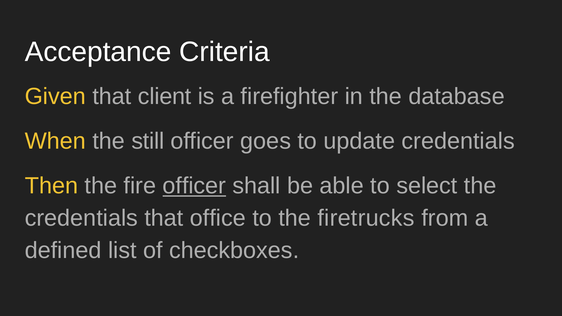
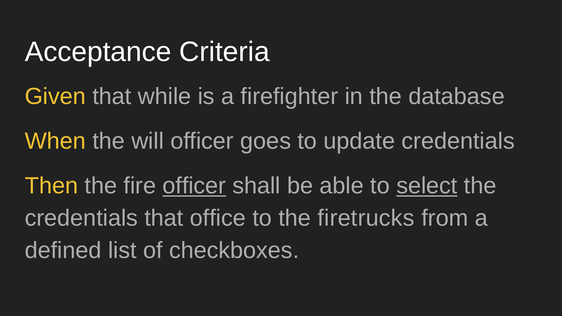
client: client -> while (165, 96)
still: still -> will (148, 141)
select underline: none -> present (427, 186)
